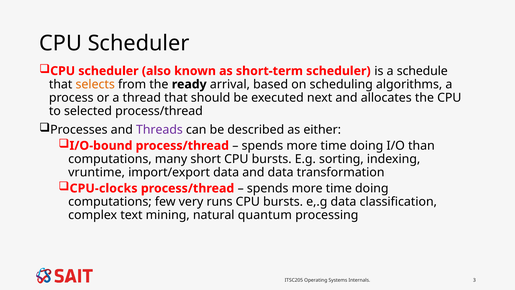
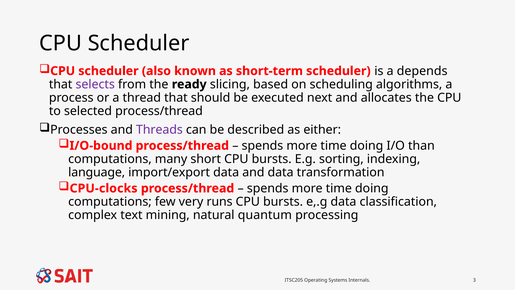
schedule: schedule -> depends (422, 71)
selects colour: orange -> purple (95, 84)
arrival: arrival -> slicing (230, 84)
vruntime: vruntime -> language (97, 172)
